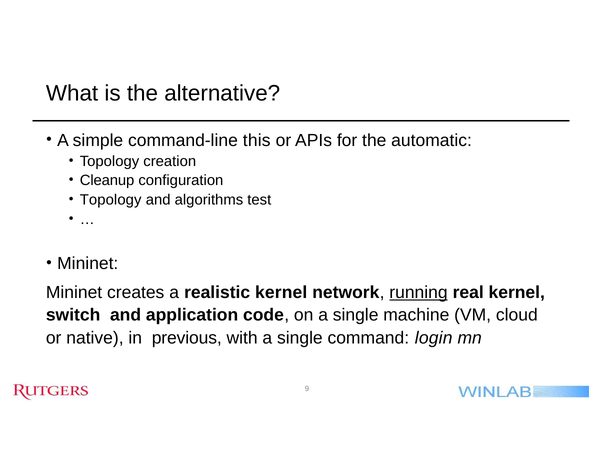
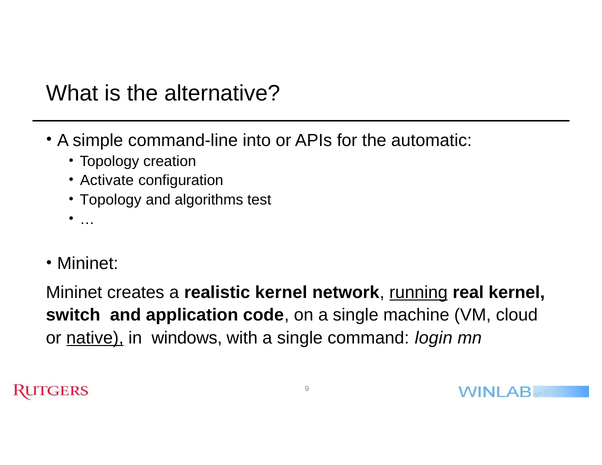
this: this -> into (257, 140)
Cleanup: Cleanup -> Activate (107, 181)
native underline: none -> present (95, 338)
previous: previous -> windows (187, 338)
